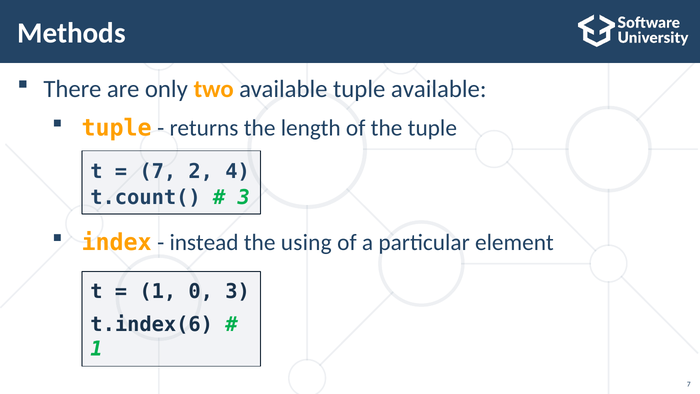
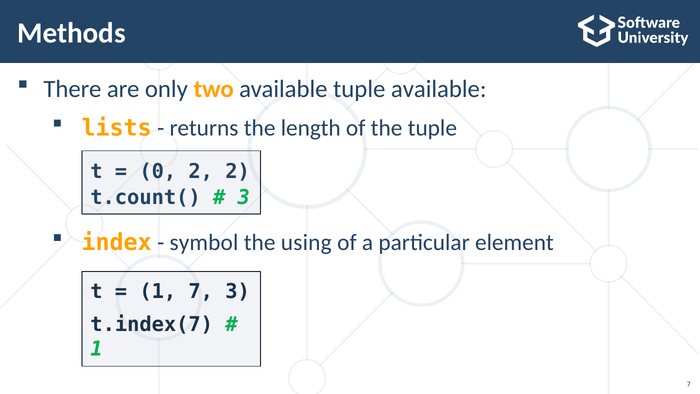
tuple: tuple -> lists (117, 128)
7: 7 -> 0 (158, 172)
2 4: 4 -> 2 (238, 172)
instead: instead -> symbol (204, 242)
0: 0 -> 7 (201, 291)
t.index(6: t.index(6 -> t.index(7 (152, 324)
